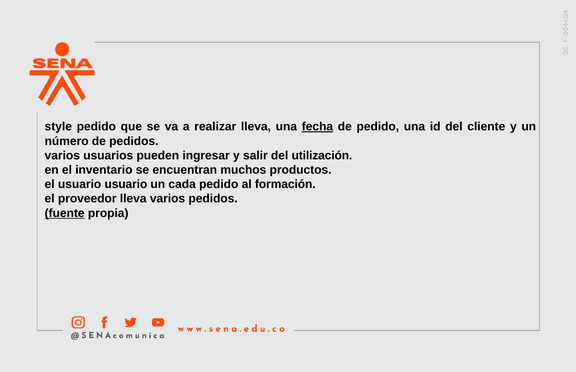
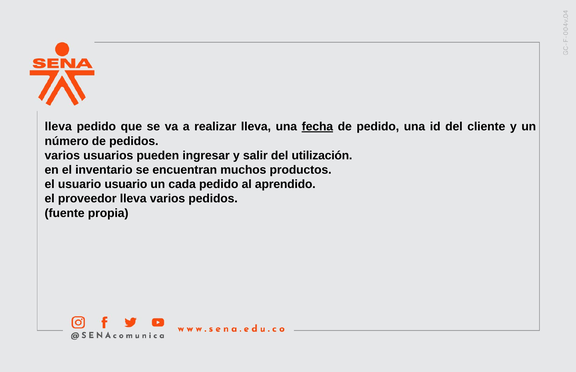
style: style -> lleva (58, 127)
formación: formación -> aprendido (285, 184)
fuente underline: present -> none (65, 213)
